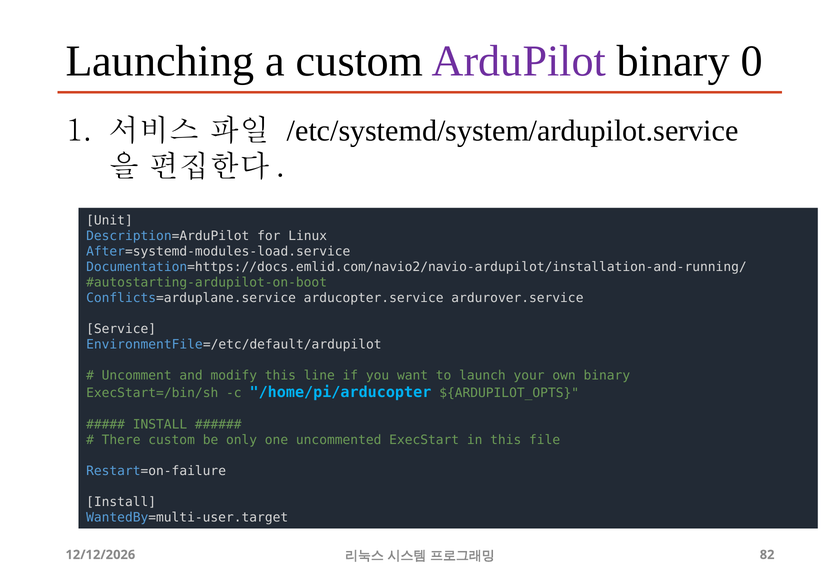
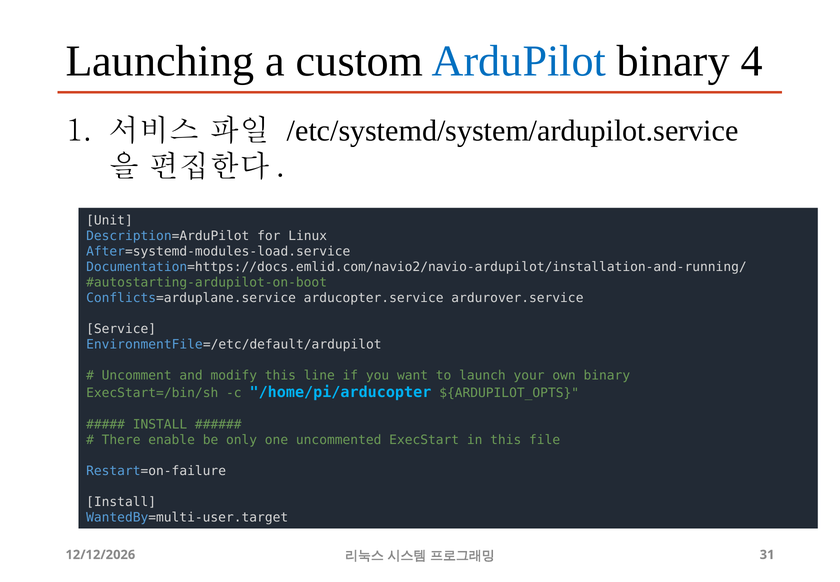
ArduPilot colour: purple -> blue (519, 61)
0: 0 -> 4 (752, 61)
There custom: custom -> enable (172, 440)
82: 82 -> 31 (767, 554)
